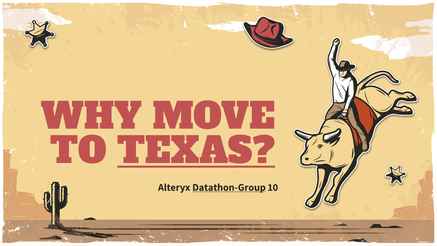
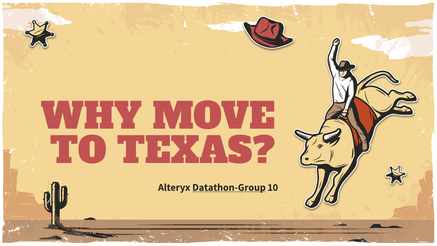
TEXAS underline: present -> none (196, 151)
